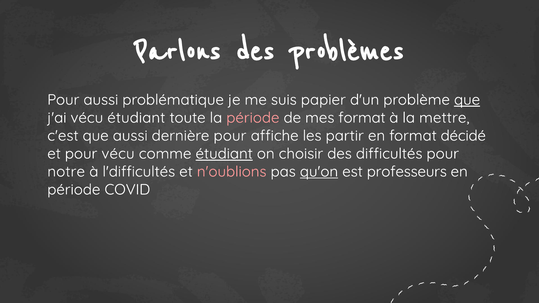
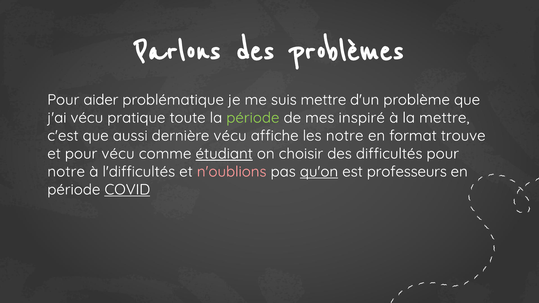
Pour aussi: aussi -> aider (101, 100)
suis papier: papier -> mettre (323, 100)
que underline: present -> none (467, 100)
vécu étudiant: étudiant -> pratique (136, 118)
période colour: pink -> light green (253, 118)
mes format: format -> inspiré (362, 118)
dernière pour: pour -> vécu (230, 136)
les partir: partir -> notre (345, 136)
décidé: décidé -> trouve (463, 136)
COVID underline: none -> present (127, 190)
